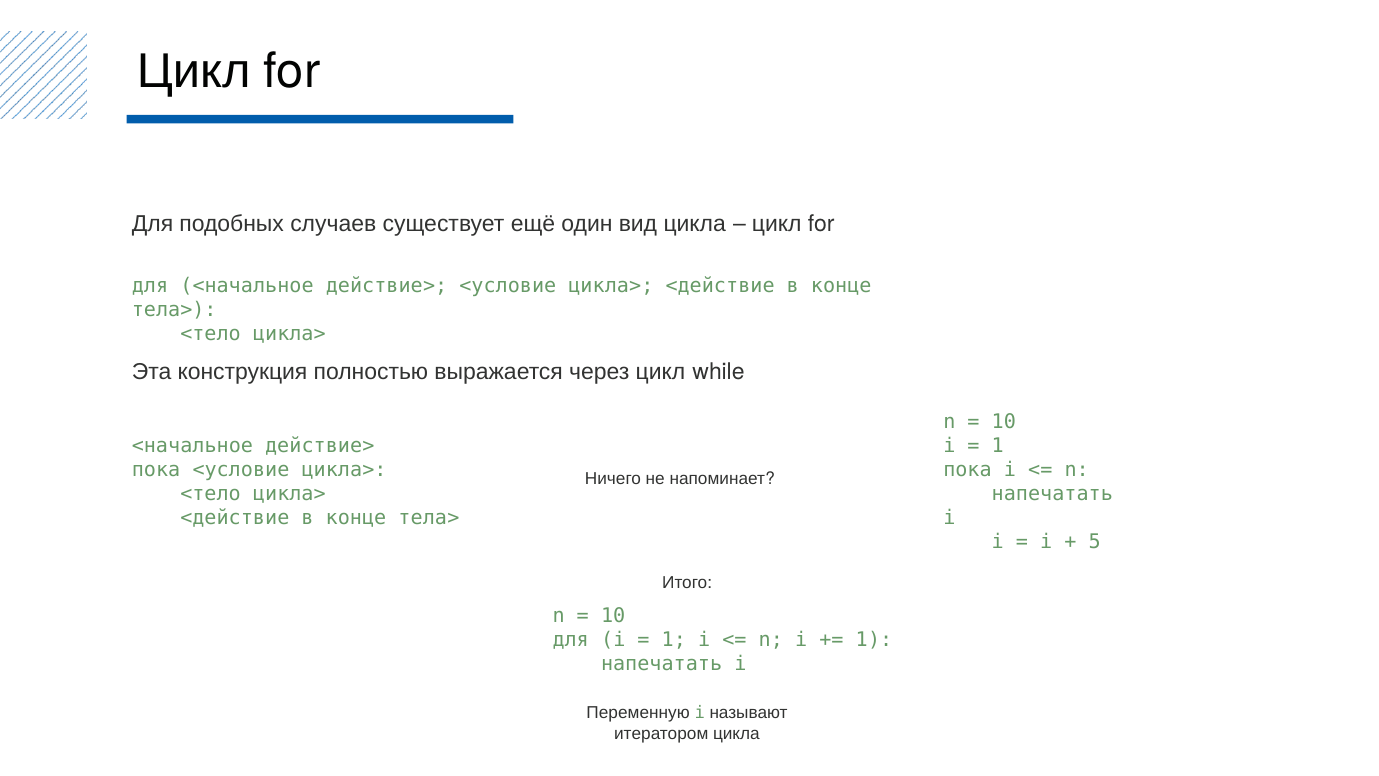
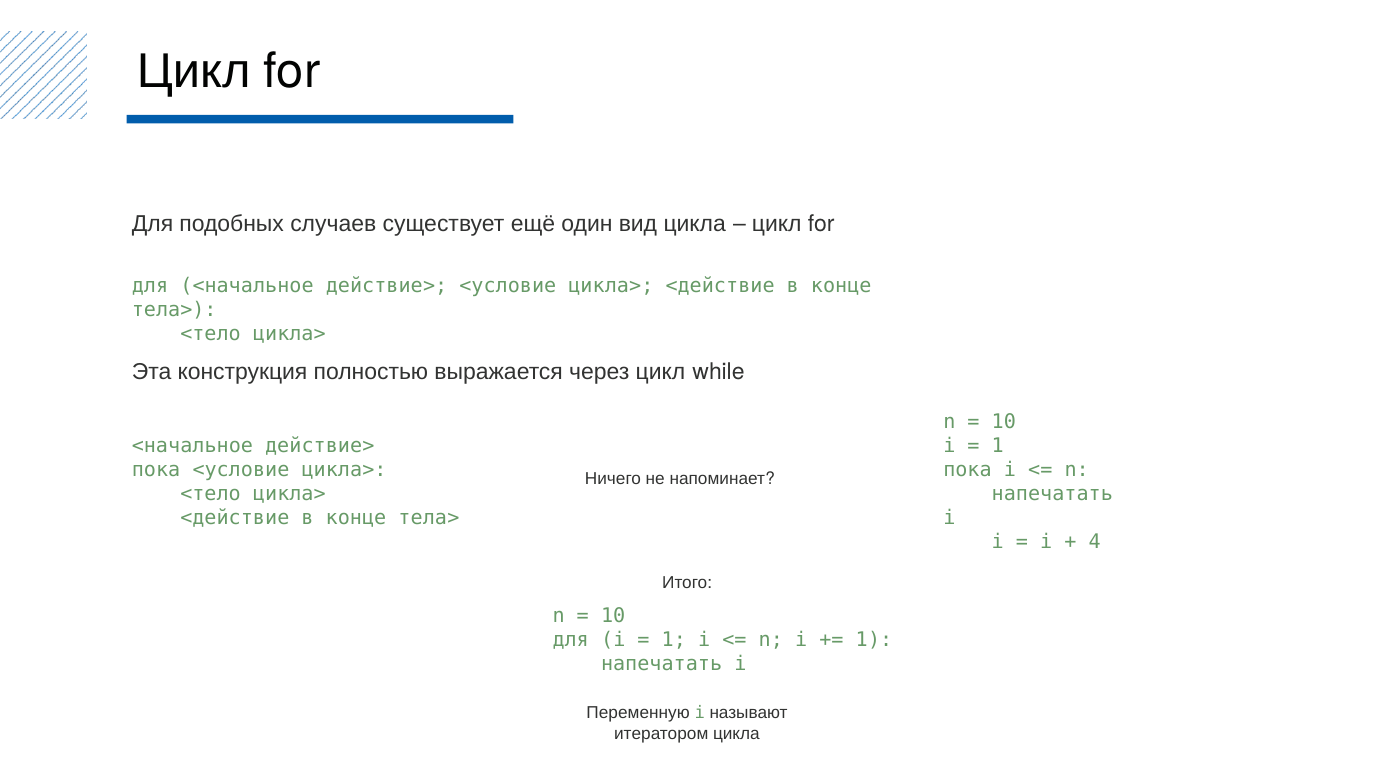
5: 5 -> 4 (1095, 542)
